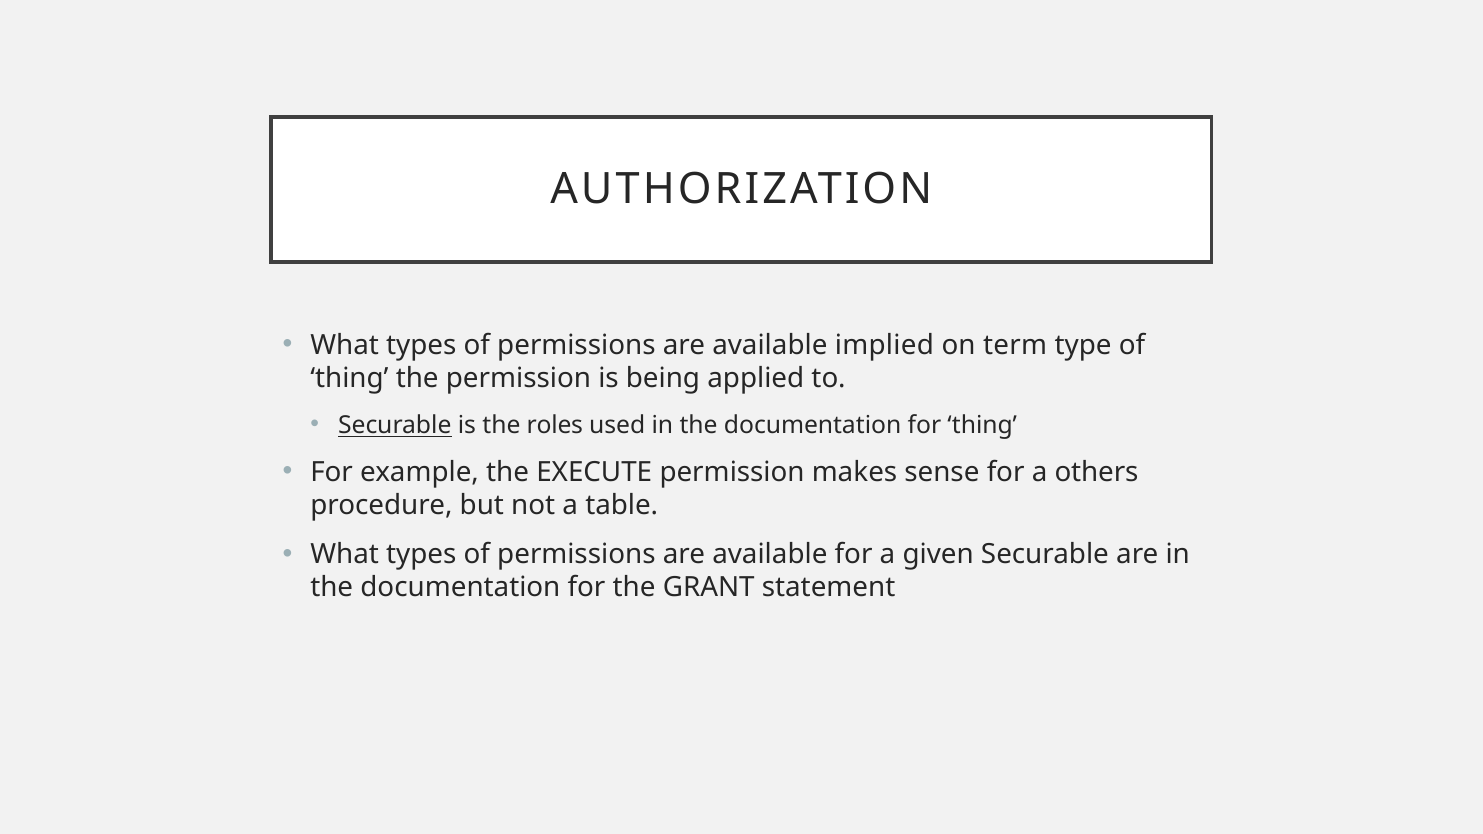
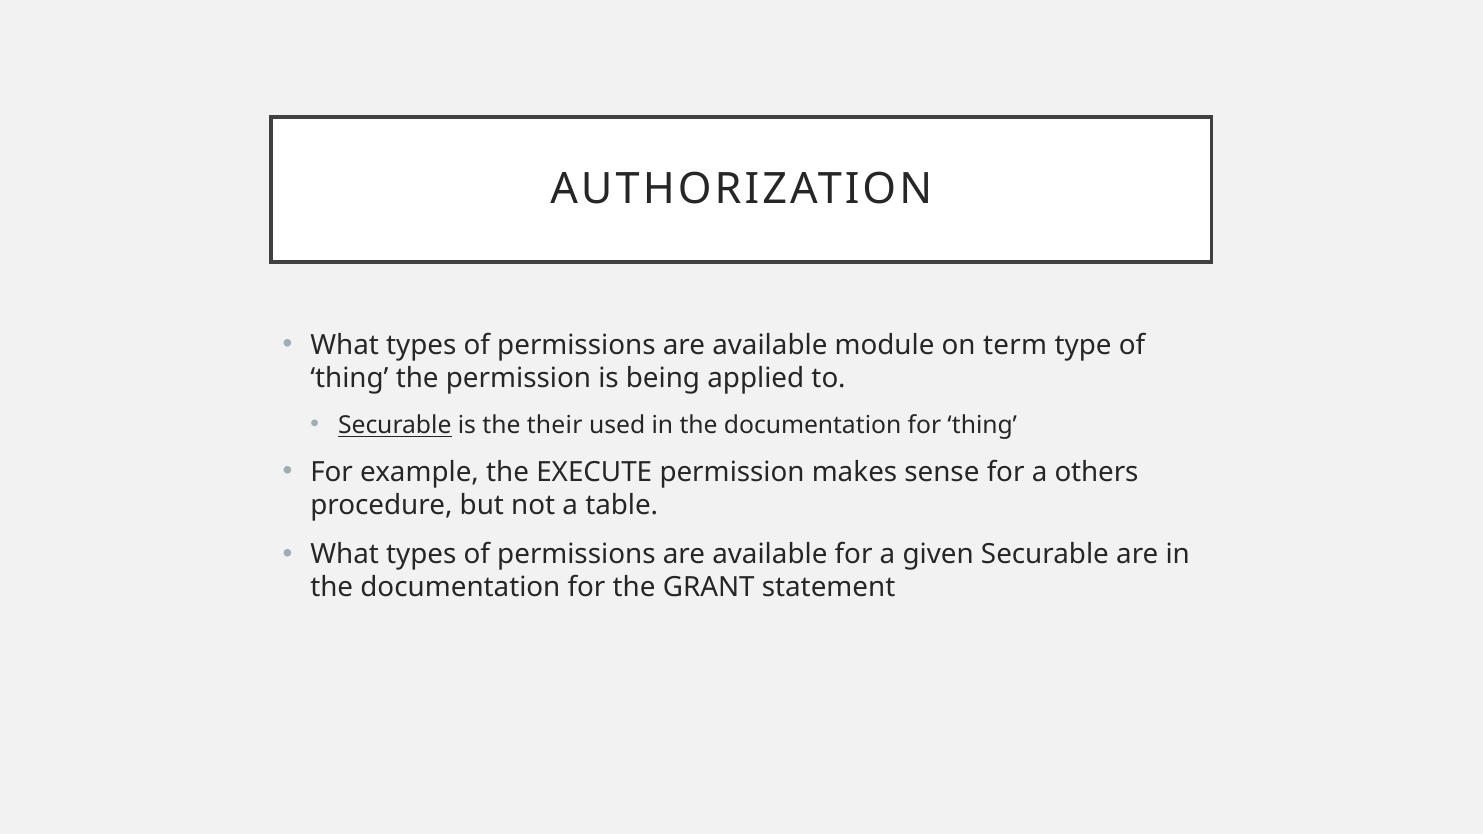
implied: implied -> module (885, 345)
roles: roles -> their (555, 425)
